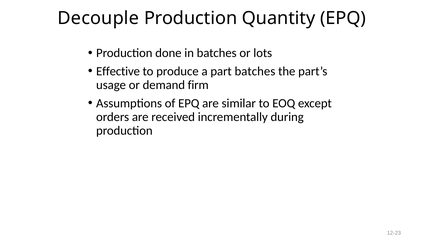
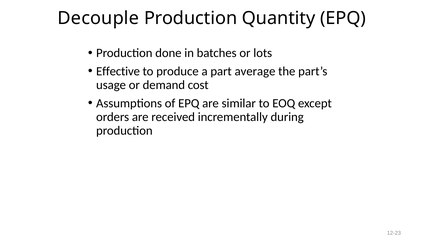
part batches: batches -> average (255, 71)
firm: firm -> cost (198, 85)
